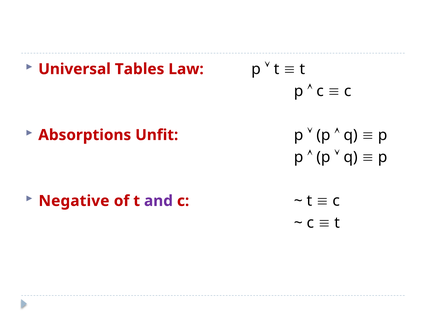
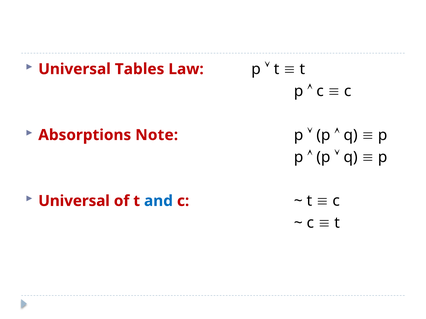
Unfit: Unfit -> Note (157, 135)
Negative: Negative -> Universal (74, 201)
and colour: purple -> blue (158, 201)
